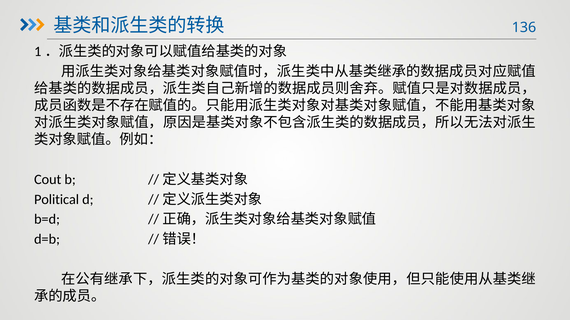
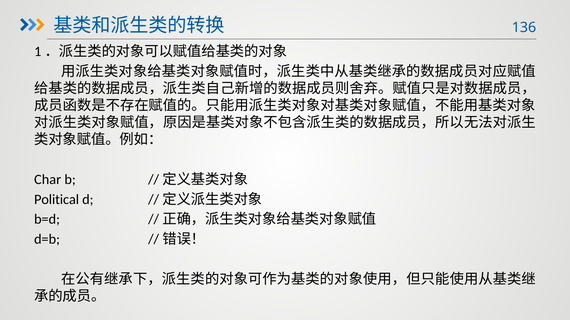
Cout: Cout -> Char (48, 180)
